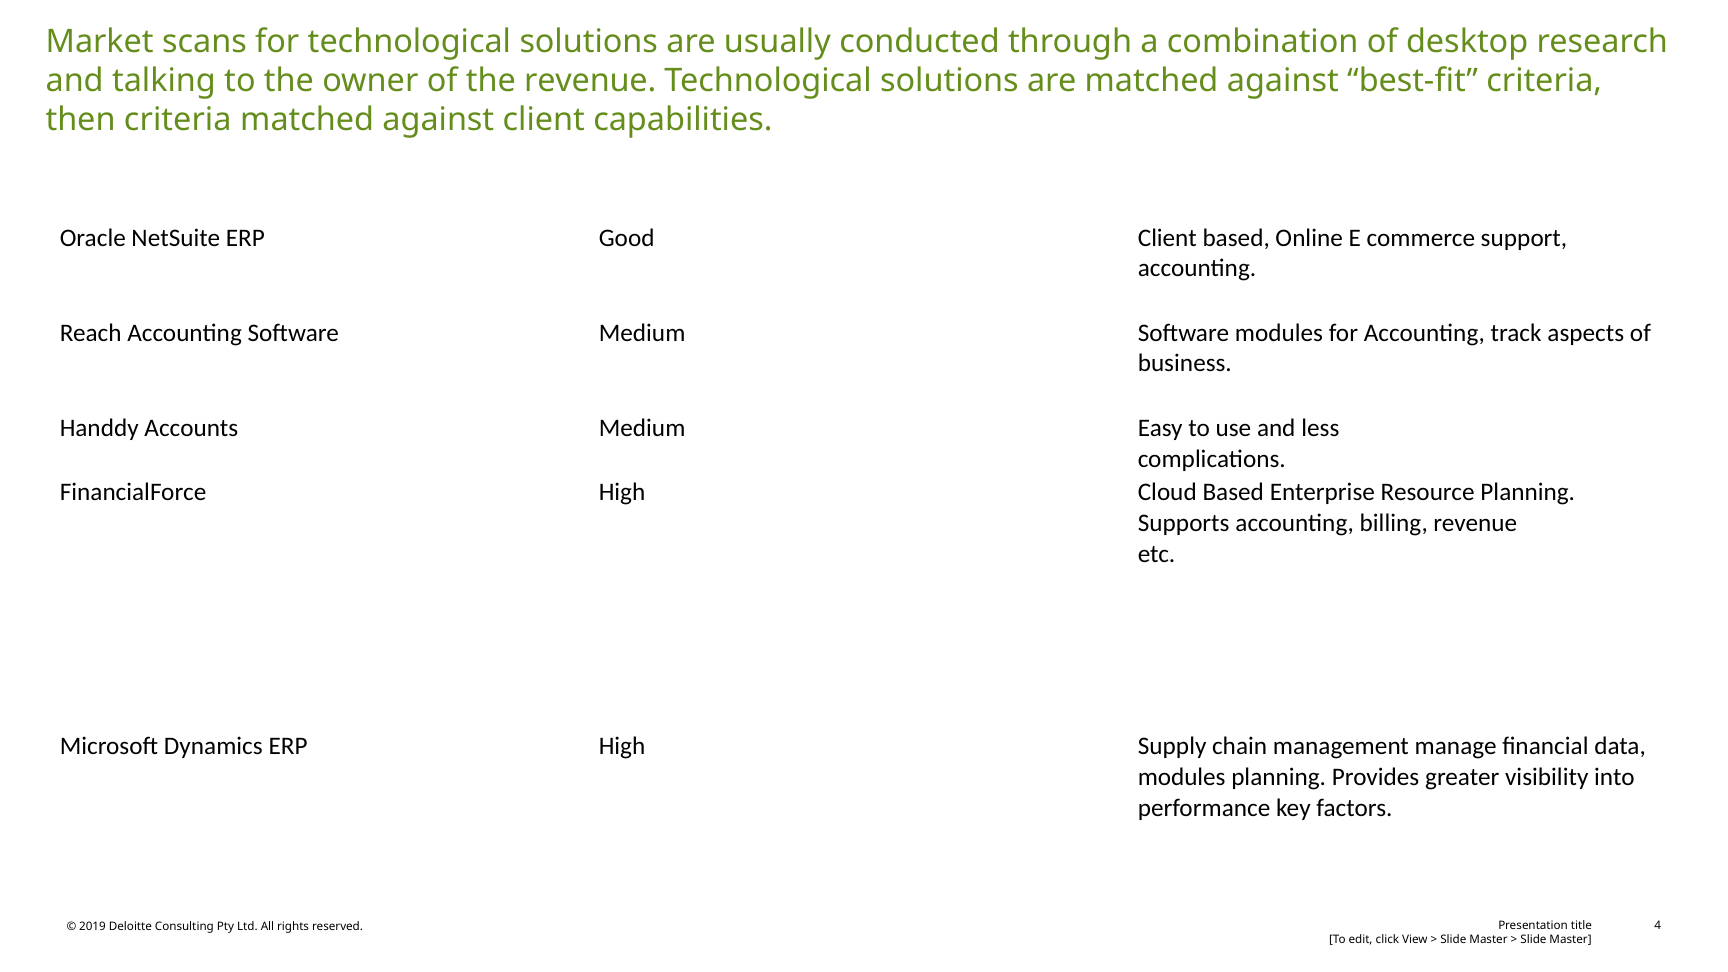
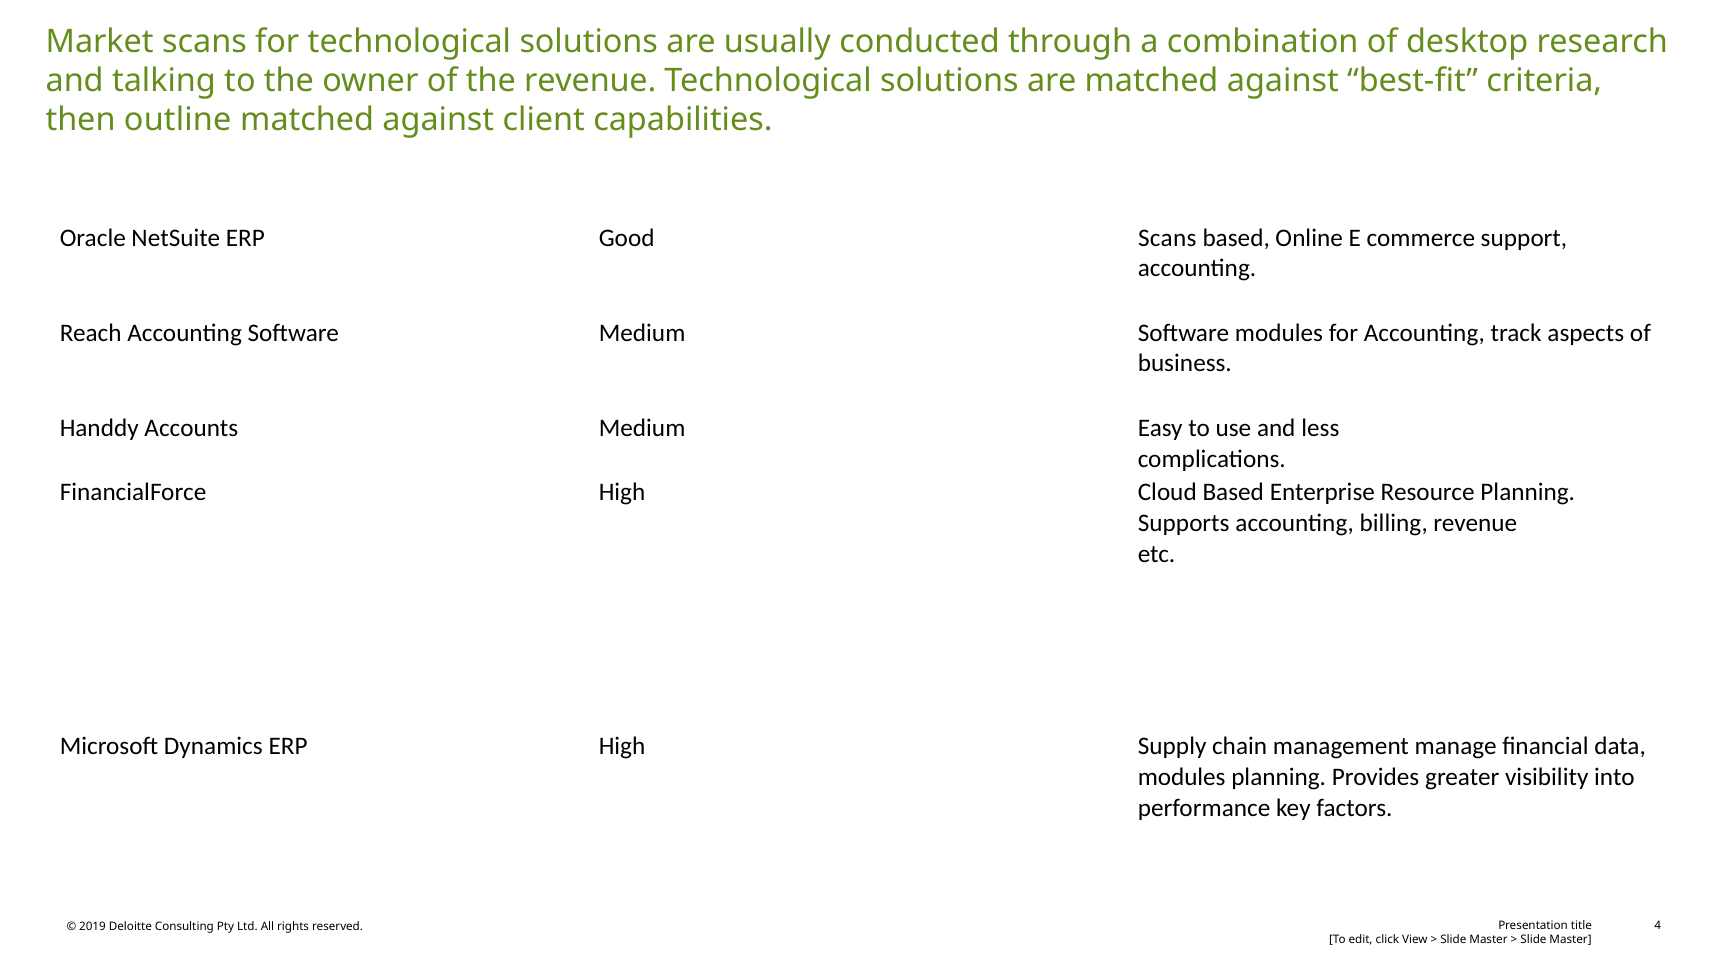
then criteria: criteria -> outline (178, 120)
Good Client: Client -> Scans (1167, 238)
